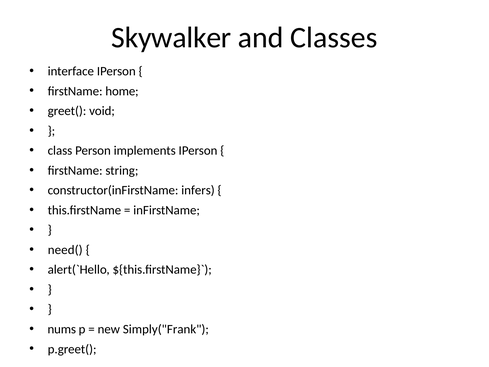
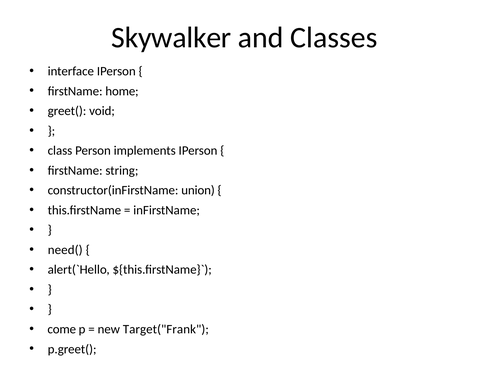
infers: infers -> union (198, 190)
nums: nums -> come (62, 329)
Simply("Frank: Simply("Frank -> Target("Frank (166, 329)
